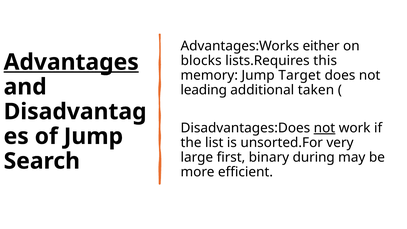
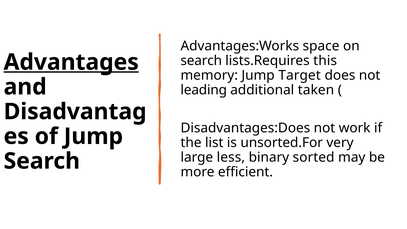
either: either -> space (321, 46)
blocks: blocks -> search (201, 61)
not underline: present -> none (324, 128)
first: first -> less (231, 157)
during: during -> sorted (314, 157)
